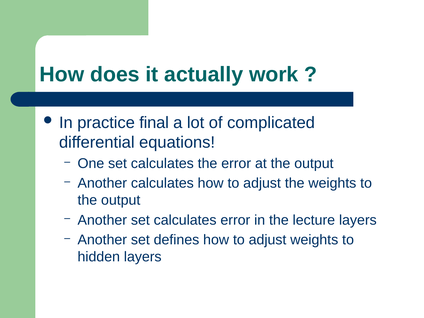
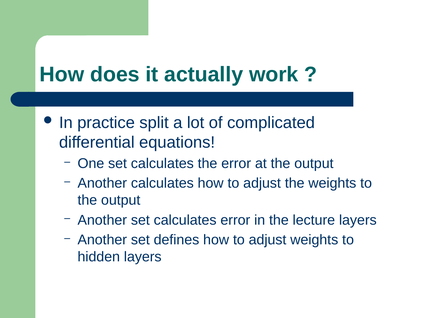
final: final -> split (154, 123)
